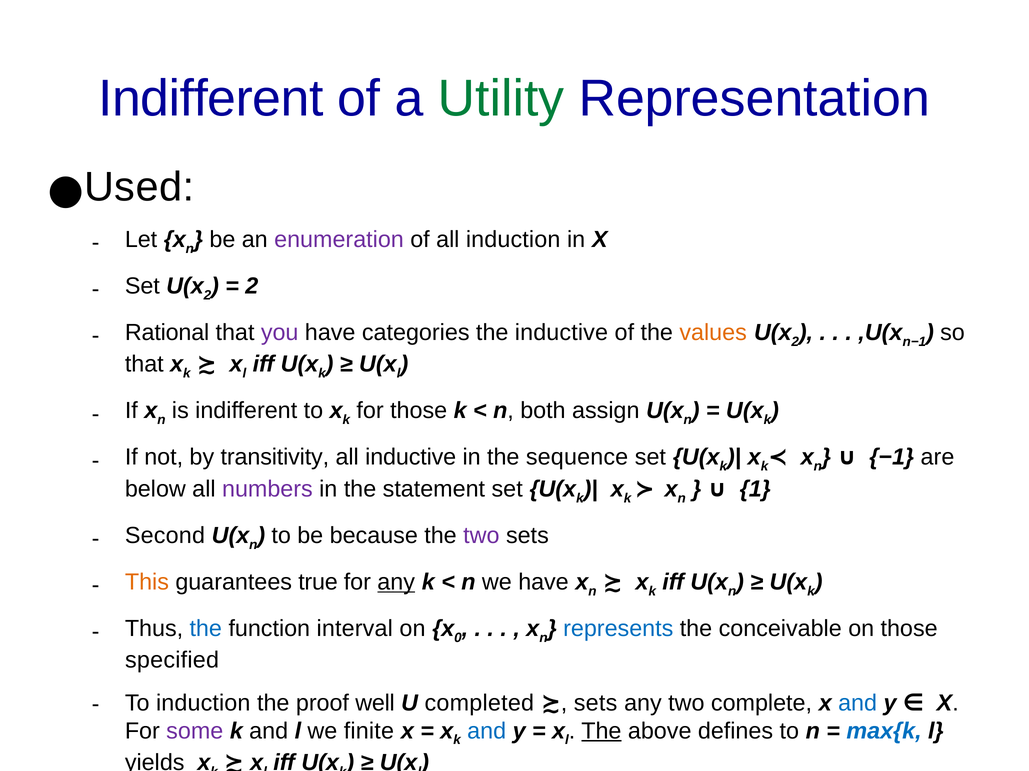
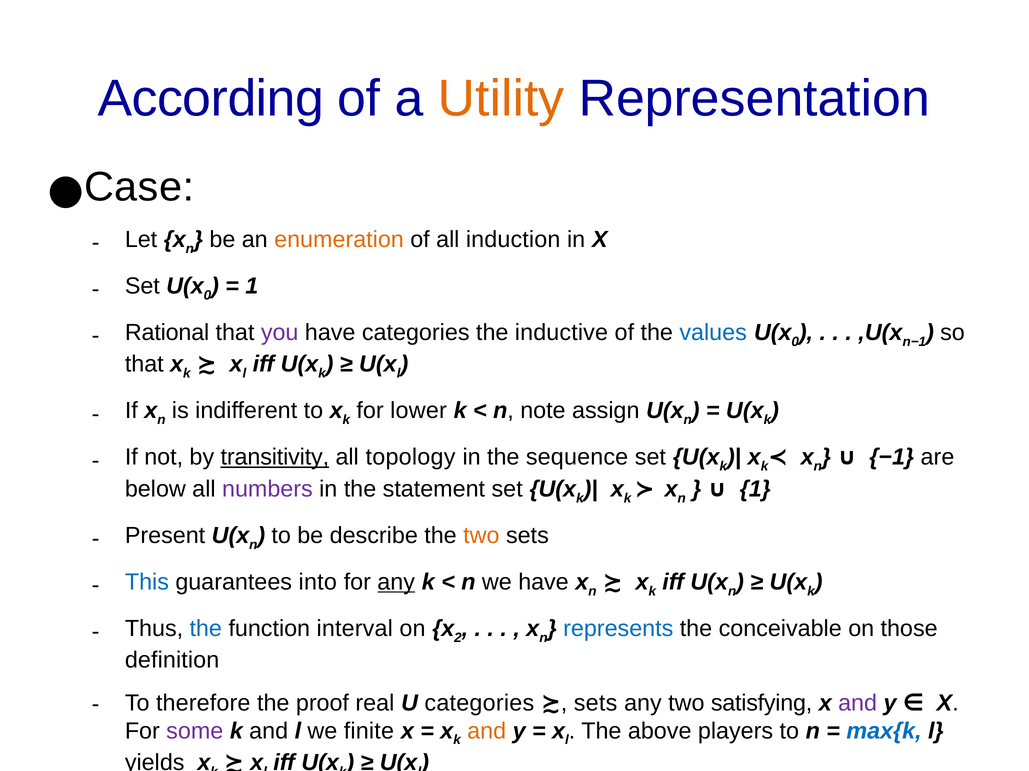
Indifferent: Indifferent -> According (211, 99)
Utility colour: green -> orange (501, 99)
Used: Used -> Case (139, 187)
enumeration colour: purple -> orange (339, 240)
2: 2 -> 0 (207, 295)
2: 2 -> 1 (252, 286)
values colour: orange -> blue (713, 333)
2: 2 -> 0 (795, 342)
for those: those -> lower (419, 411)
both: both -> note (543, 411)
transitivity underline: none -> present (275, 458)
all inductive: inductive -> topology (411, 458)
Second: Second -> Present (165, 536)
because: because -> describe (374, 536)
two colour: purple -> orange (481, 536)
This colour: orange -> blue (147, 582)
true: true -> into (318, 582)
0: 0 -> 2 (458, 638)
specified: specified -> definition (172, 661)
To induction: induction -> therefore (203, 704)
well: well -> real (375, 704)
U completed: completed -> categories (479, 704)
complete: complete -> satisfying (762, 704)
and colour: blue -> purple (858, 704)
and colour: blue -> orange (487, 732)
The underline: present -> none (601, 732)
defines: defines -> players (736, 732)
